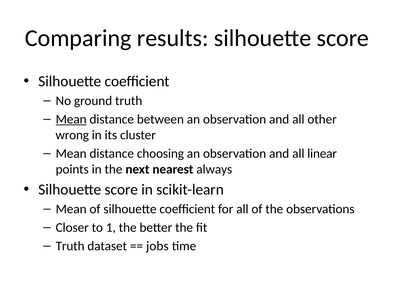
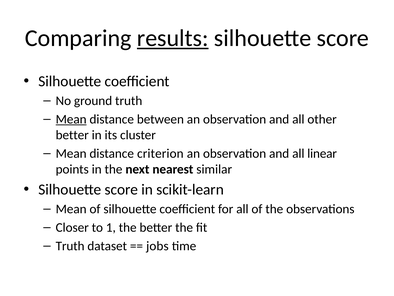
results underline: none -> present (173, 38)
wrong: wrong -> better (72, 135)
choosing: choosing -> criterion (160, 153)
always: always -> similar (214, 169)
